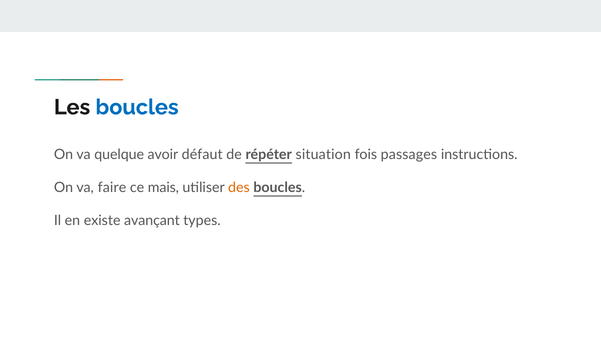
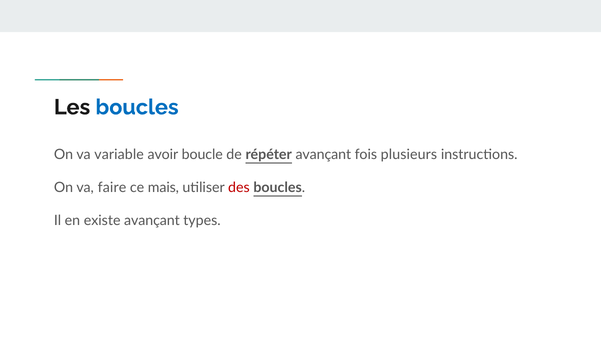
quelque: quelque -> variable (119, 155)
défaut: défaut -> boucle (202, 155)
répéter situation: situation -> avançant (323, 155)
passages: passages -> plusieurs (409, 155)
des colour: orange -> red (239, 188)
